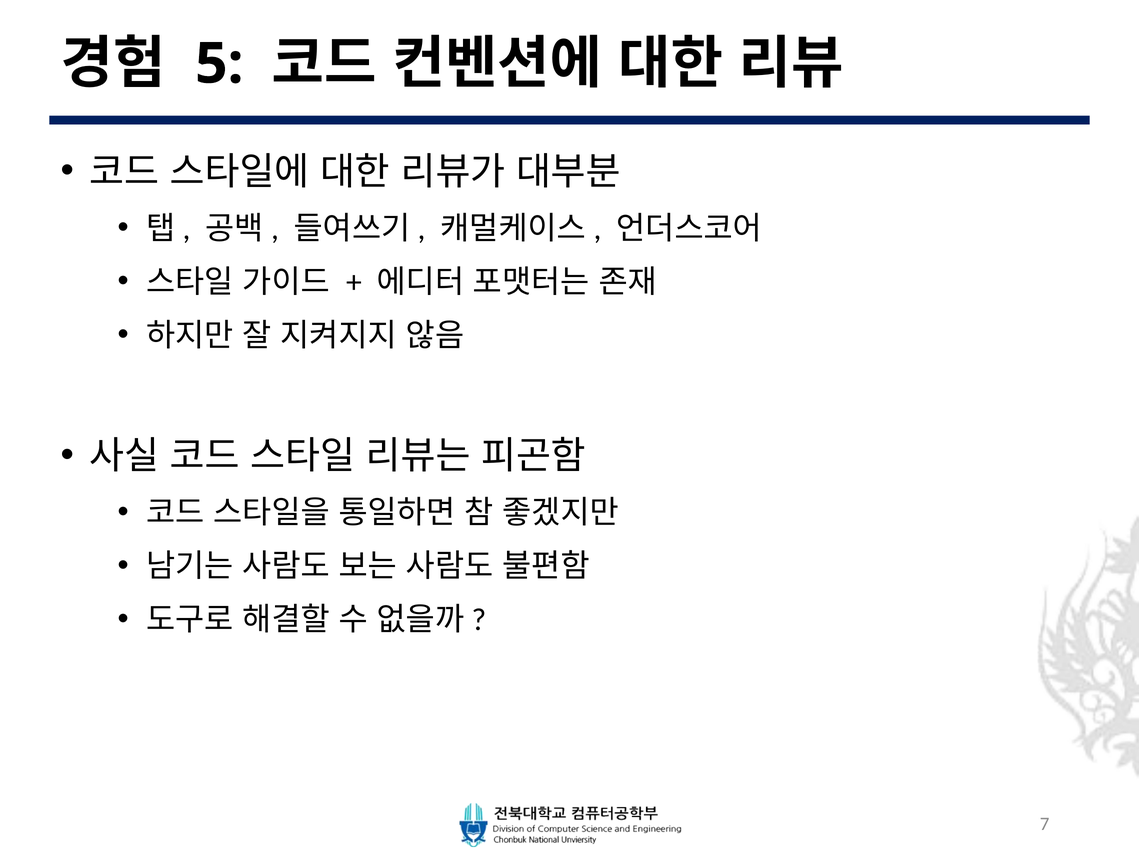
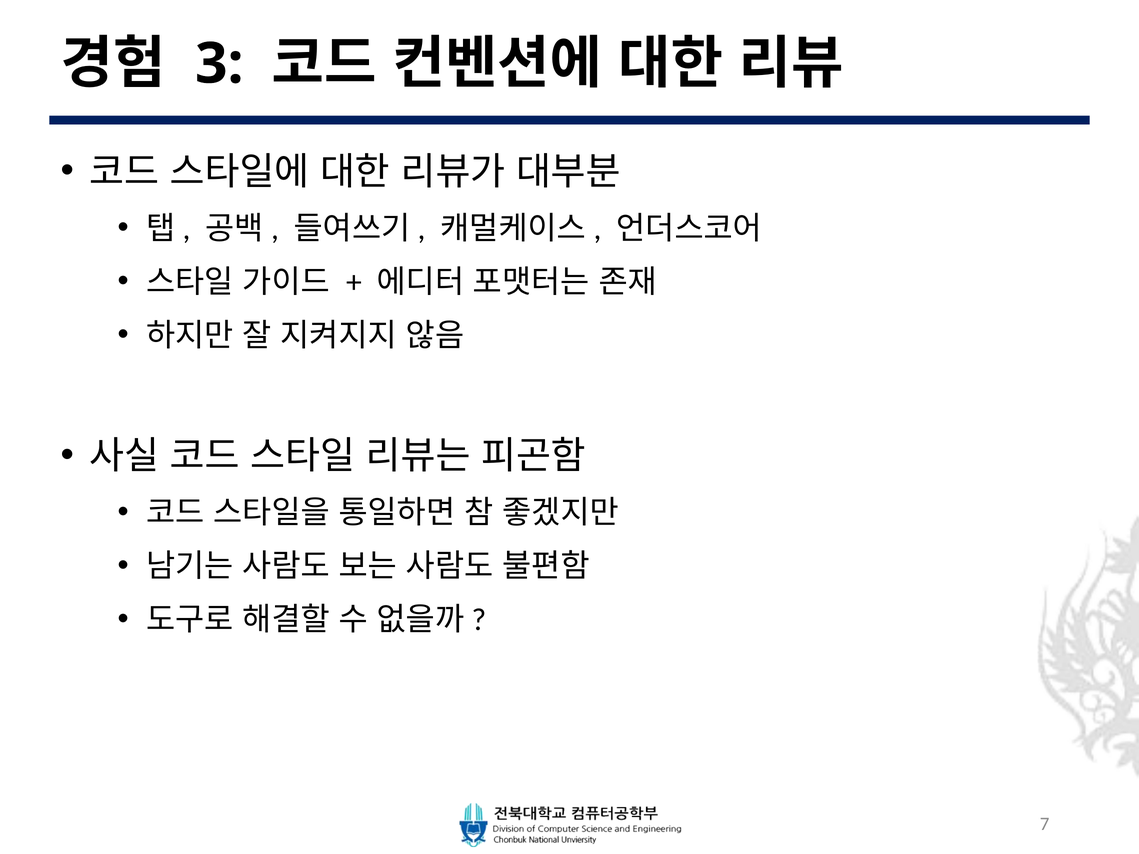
5: 5 -> 3 (219, 64)
